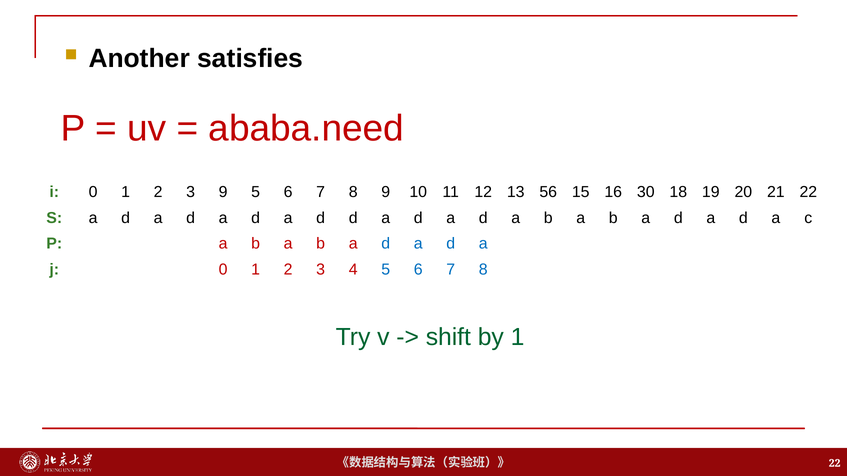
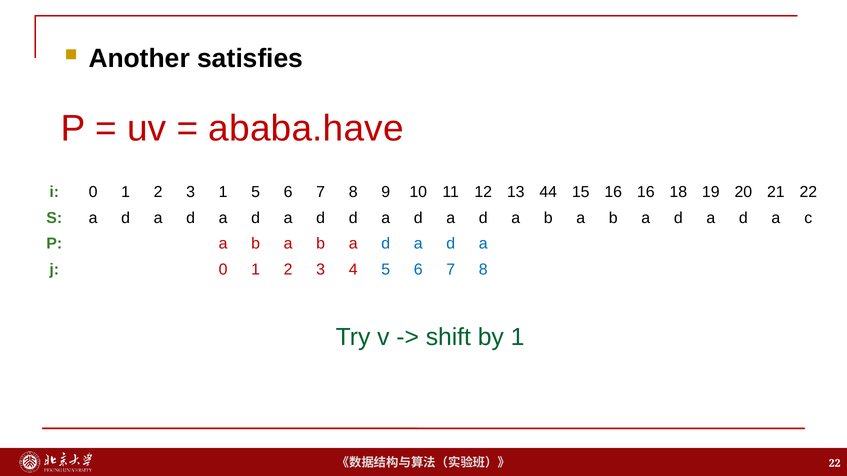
ababa.need: ababa.need -> ababa.have (306, 129)
3 9: 9 -> 1 (223, 192)
56: 56 -> 44 (548, 192)
16 30: 30 -> 16 (646, 192)
